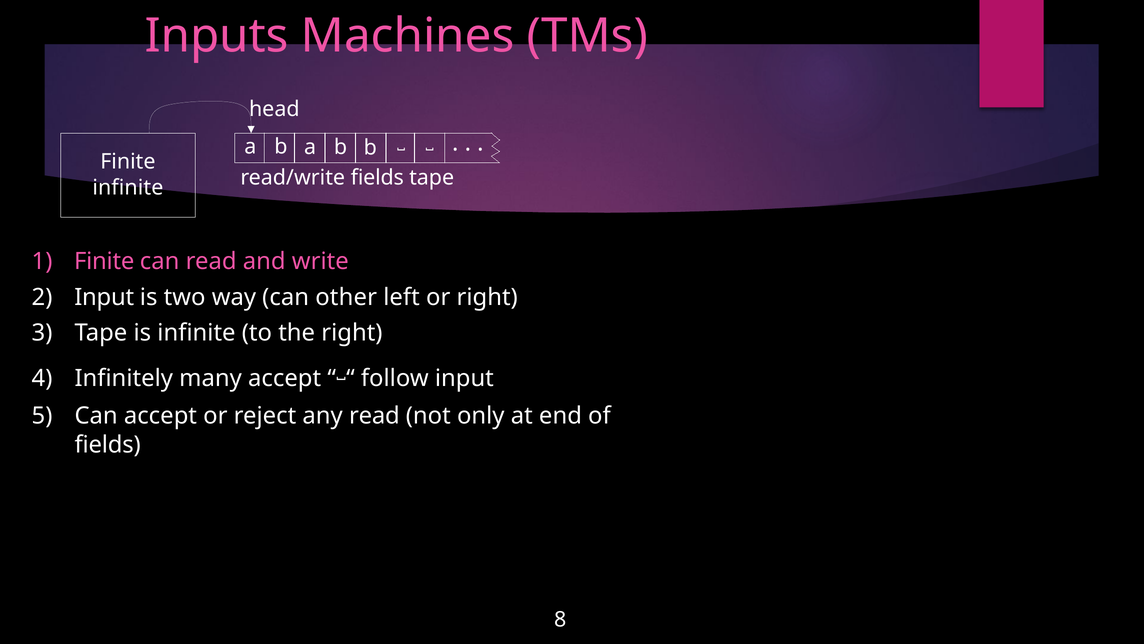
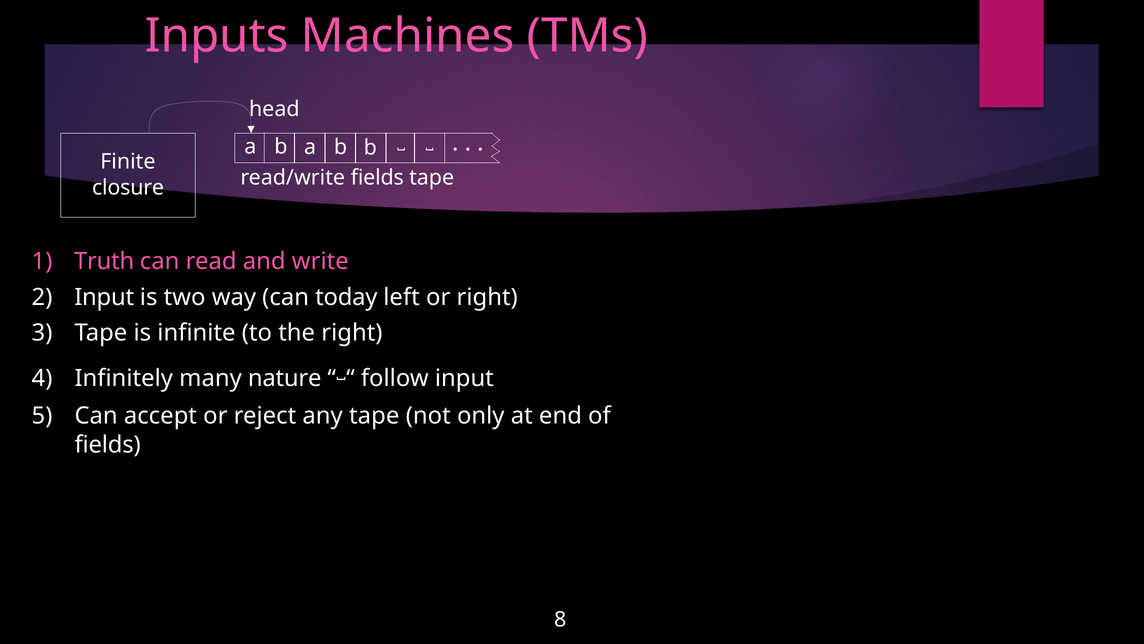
infinite: infinite -> closure (128, 187)
Finite: Finite -> Truth (104, 261)
other: other -> today (346, 297)
many accept: accept -> nature (285, 378)
any read: read -> tape (374, 416)
